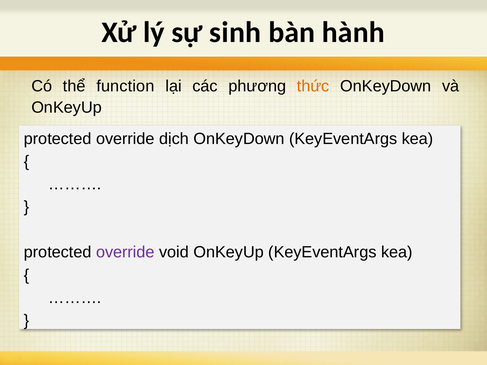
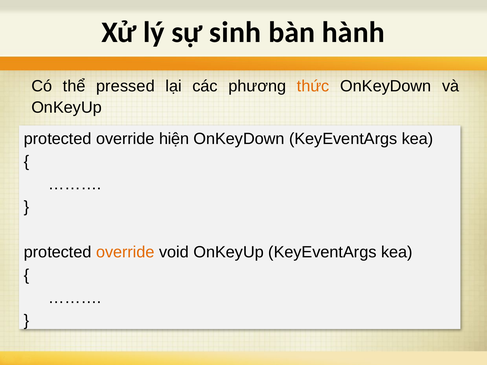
function: function -> pressed (125, 86)
dịch: dịch -> hiện (174, 139)
override colour: purple -> orange (125, 252)
